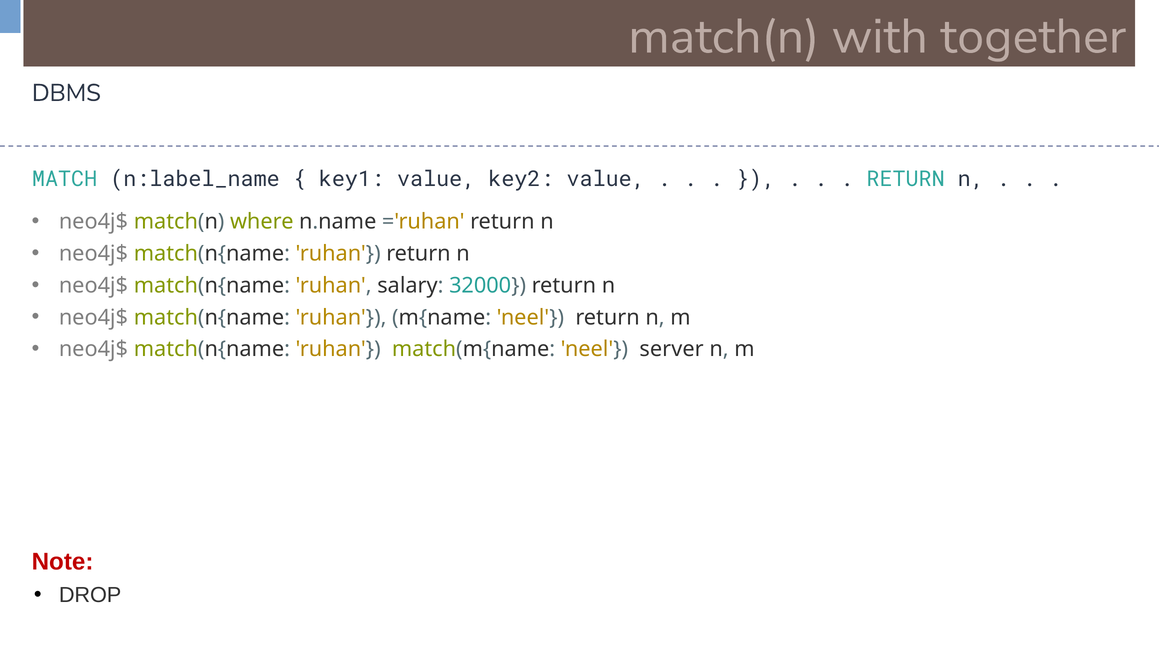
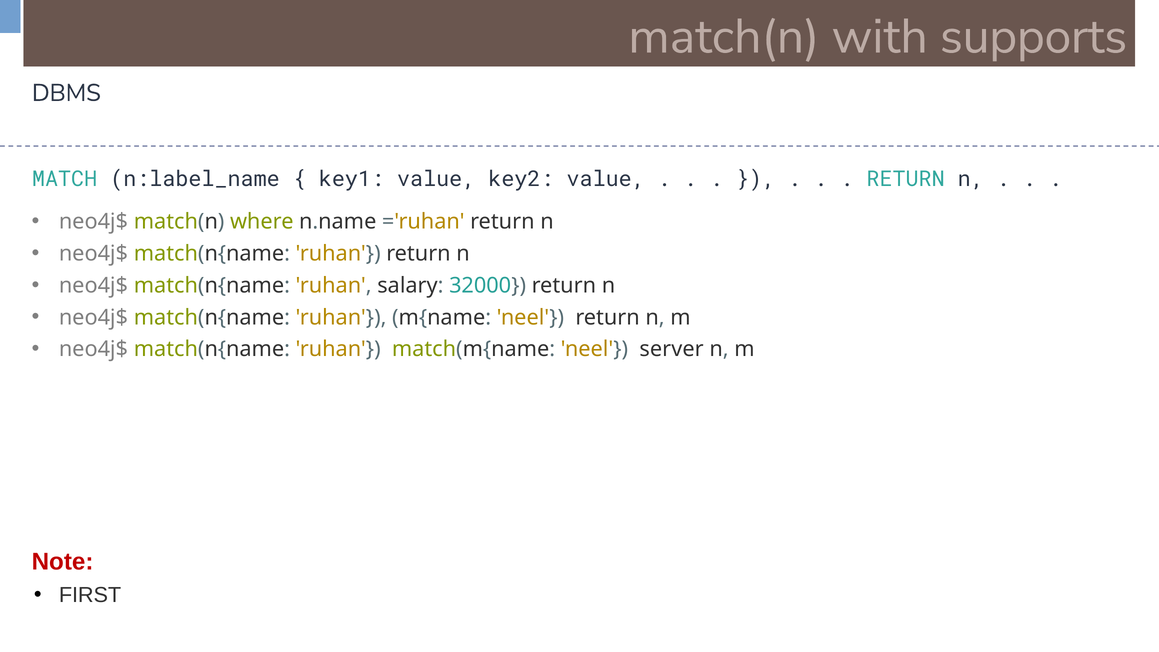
together: together -> supports (1034, 37)
DROP: DROP -> FIRST (90, 595)
